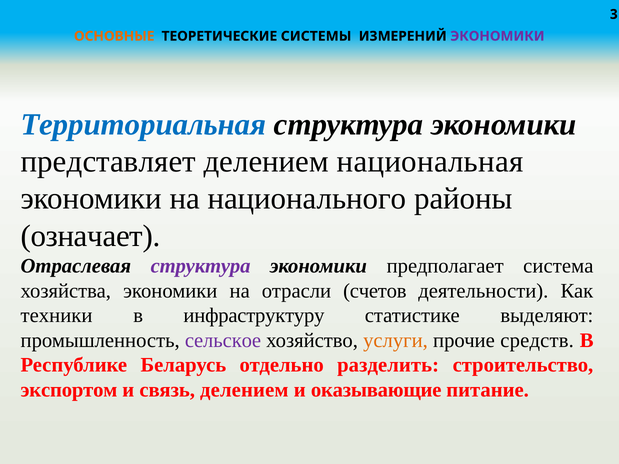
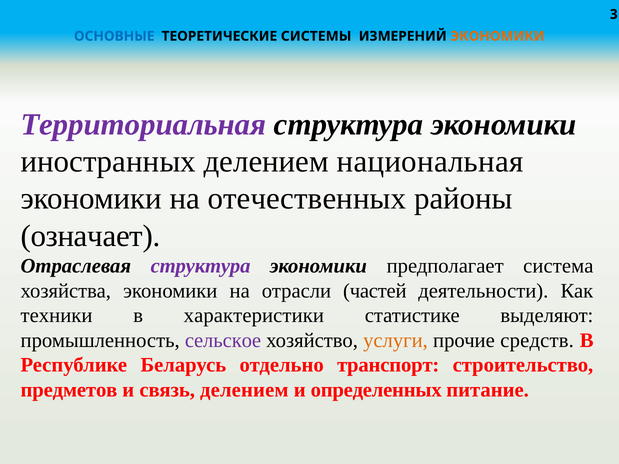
ОСНОВНЫЕ colour: orange -> blue (114, 36)
ЭКОНОМИКИ colour: purple -> orange (497, 36)
Территориальная colour: blue -> purple (143, 125)
представляет: представляет -> иностранных (108, 162)
национального: национального -> отечественных (307, 199)
счетов: счетов -> частей (375, 291)
инфраструктуру: инфраструктуру -> характеристики (254, 316)
разделить: разделить -> транспорт (388, 365)
экспортом: экспортом -> предметов (69, 390)
оказывающие: оказывающие -> определенных (376, 390)
